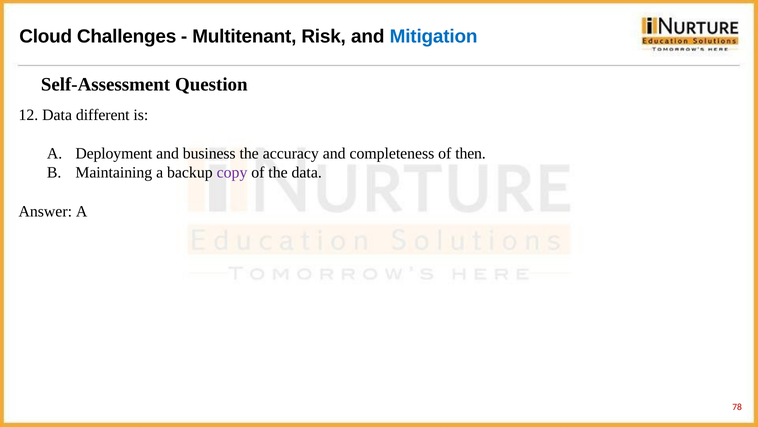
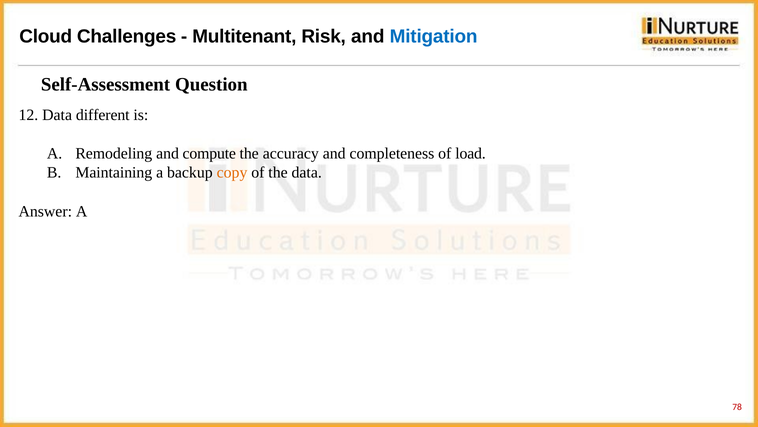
Deployment: Deployment -> Remodeling (114, 154)
business: business -> compute (209, 154)
then: then -> load (471, 154)
copy colour: purple -> orange (232, 172)
